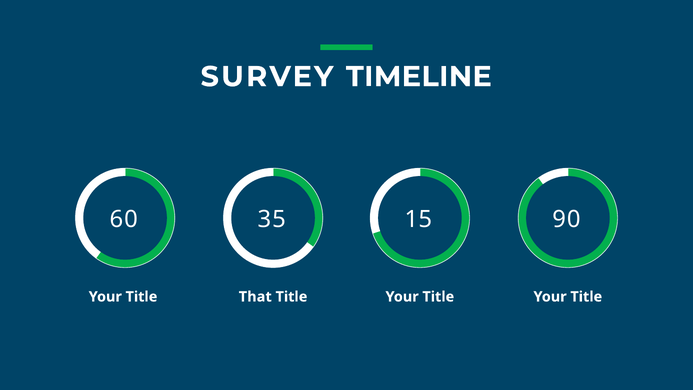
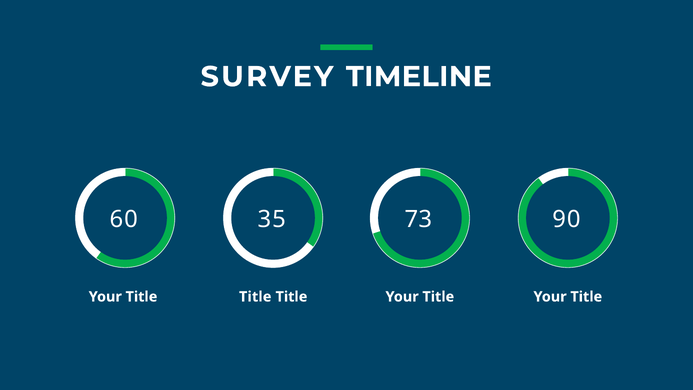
15: 15 -> 73 (418, 219)
Your Title That: That -> Title (255, 297)
